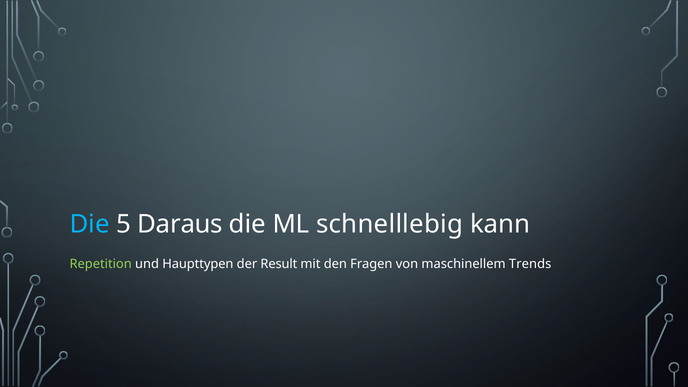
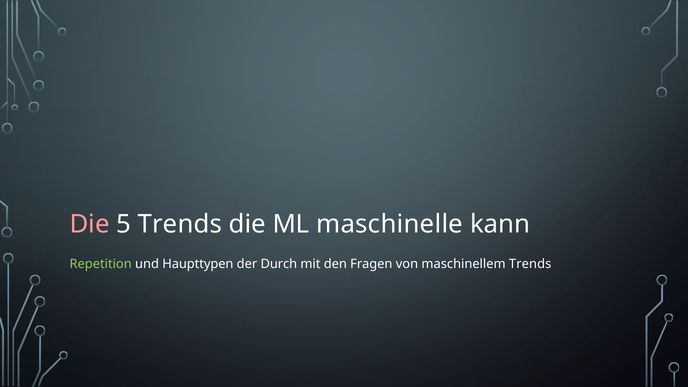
Die colour: light blue -> pink (90, 224)
5 Daraus: Daraus -> Trends (180, 224)
schnelllebig: schnelllebig -> maschinelle (390, 224)
Result: Result -> Durch (279, 264)
